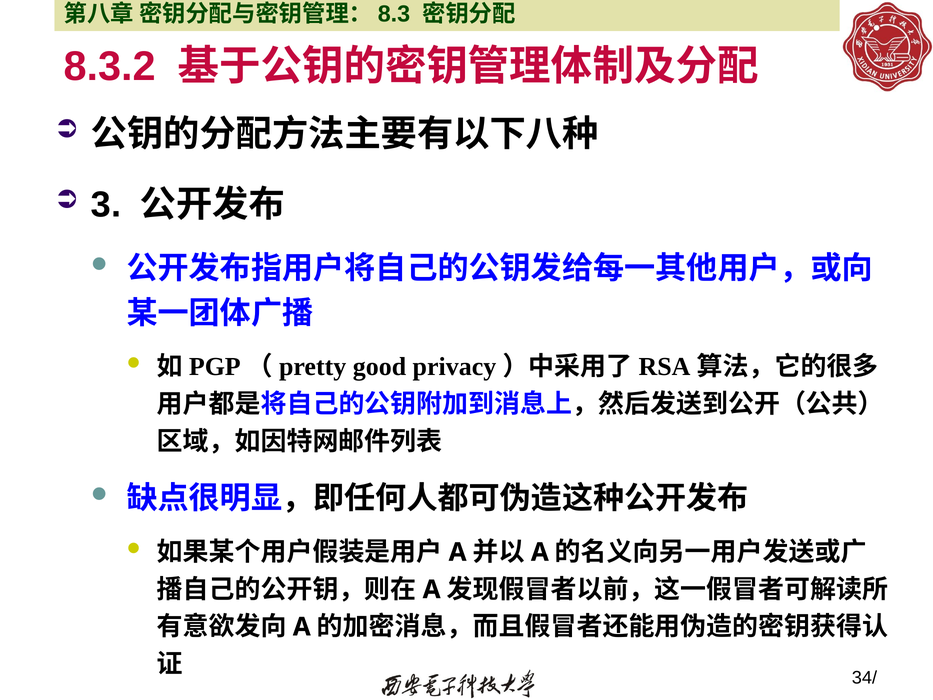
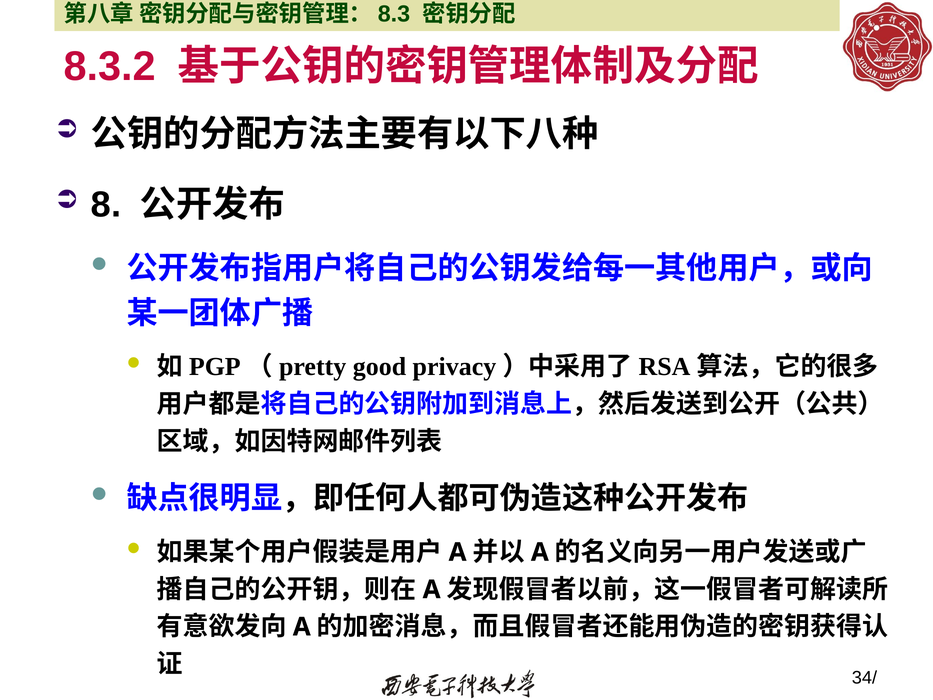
3: 3 -> 8 (106, 205)
